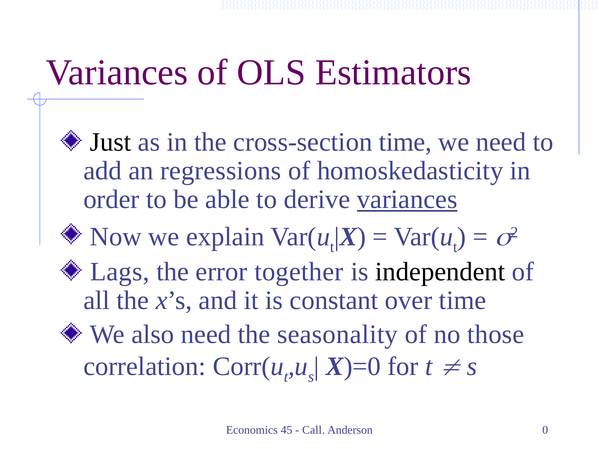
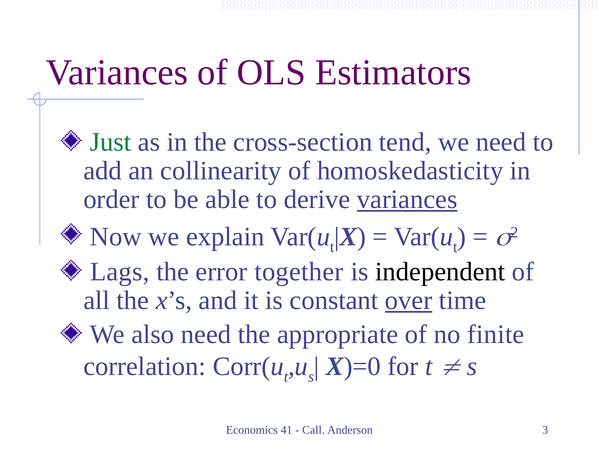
Just colour: black -> green (111, 142)
cross-section time: time -> tend (405, 142)
regressions: regressions -> collinearity (221, 171)
over underline: none -> present (409, 301)
seasonality: seasonality -> appropriate (338, 335)
those: those -> finite (496, 335)
45: 45 -> 41 (287, 430)
0: 0 -> 3 (545, 430)
